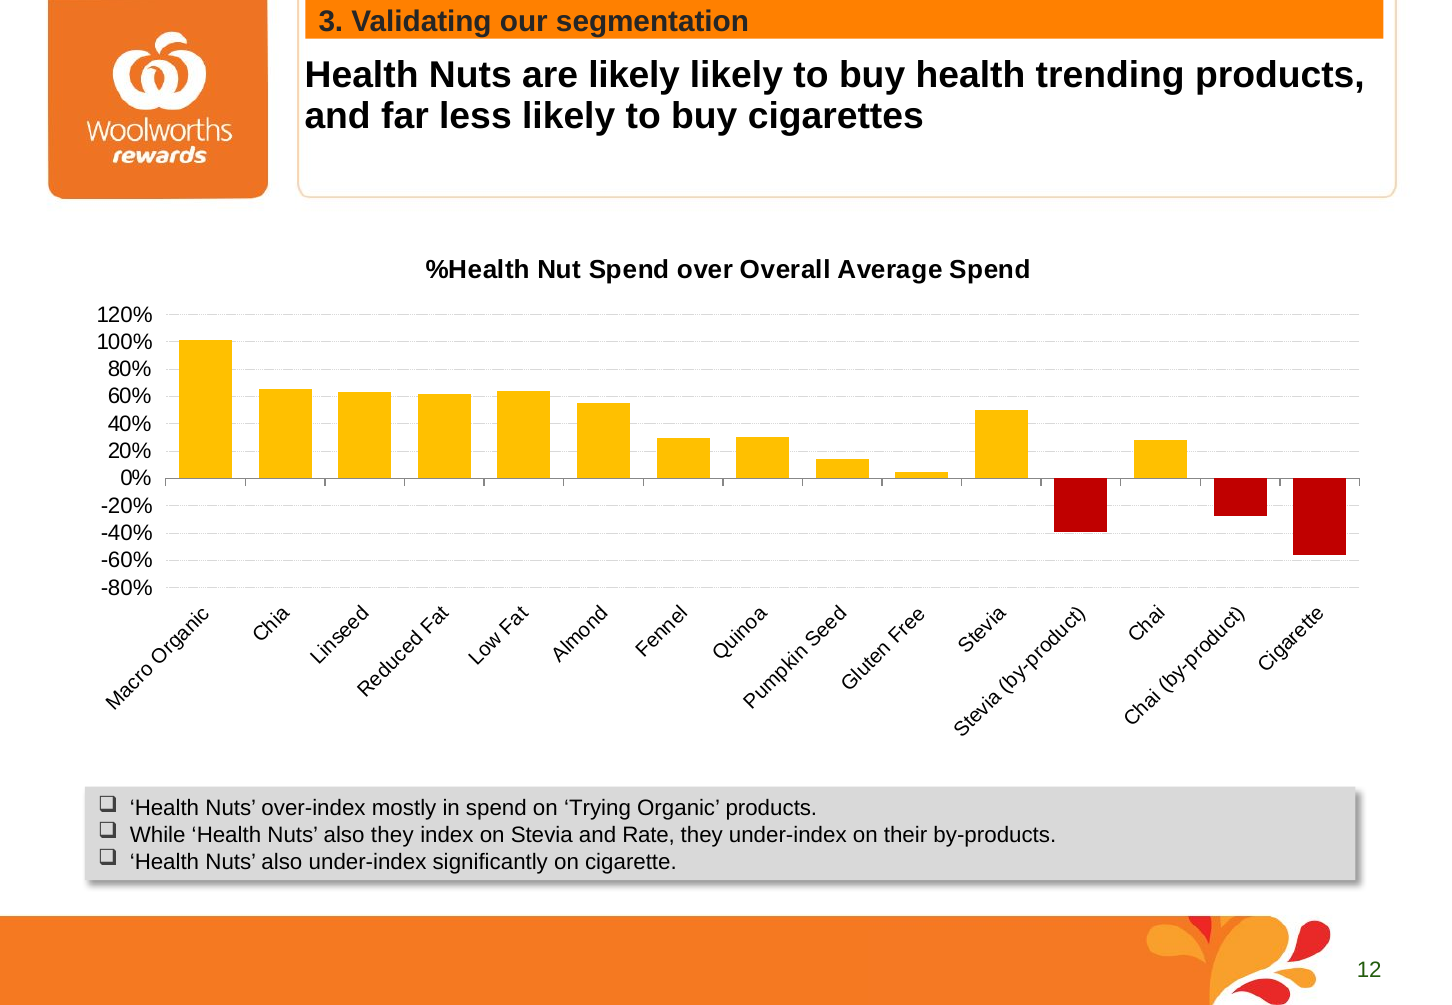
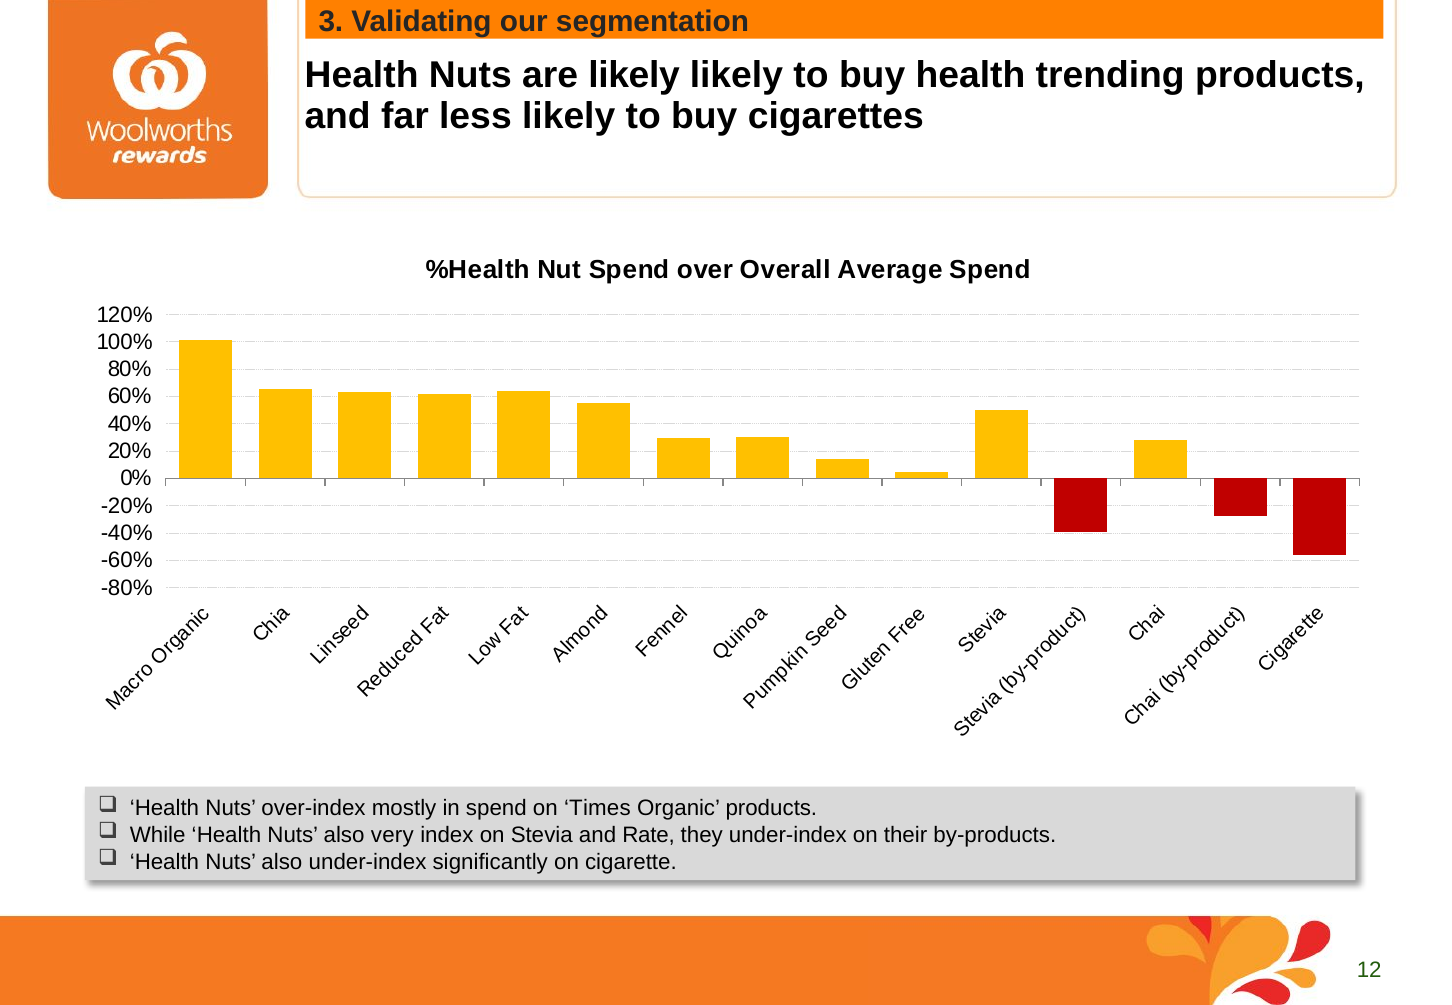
Trying: Trying -> Times (597, 809)
also they: they -> very (392, 835)
